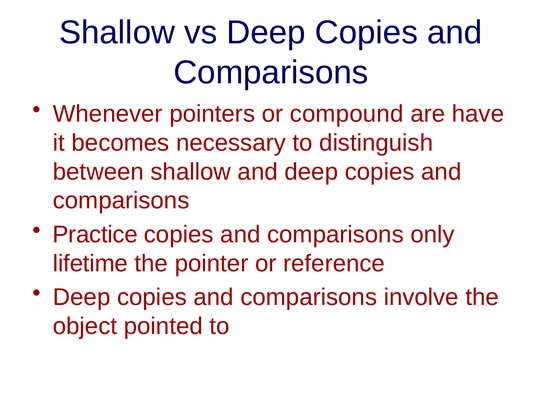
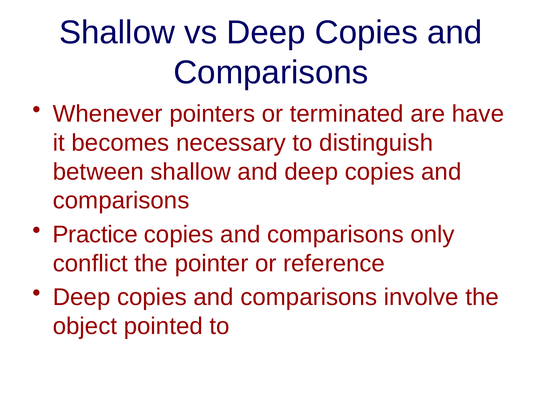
compound: compound -> terminated (347, 114)
lifetime: lifetime -> conflict (90, 263)
